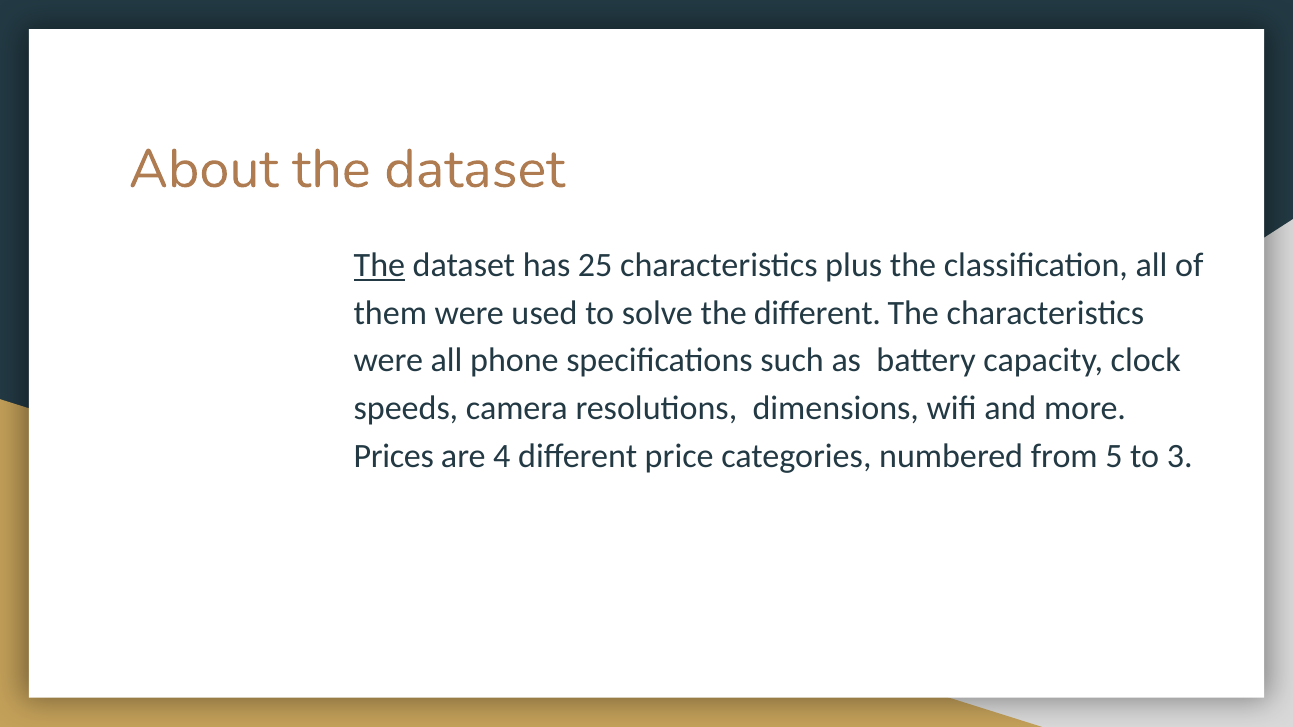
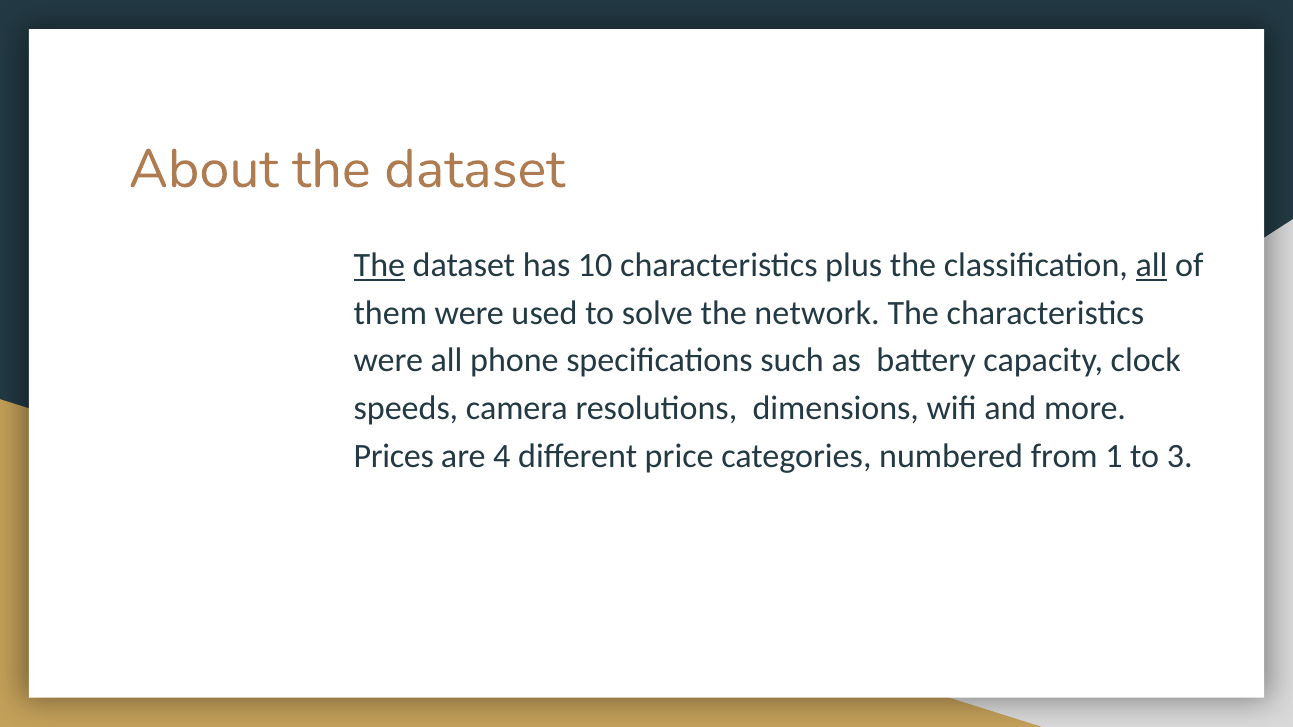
25: 25 -> 10 (595, 266)
all underline: none -> present (1151, 266)
the different: different -> network (817, 313)
5: 5 -> 1 (1114, 456)
